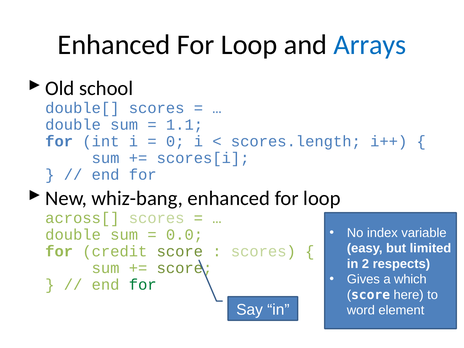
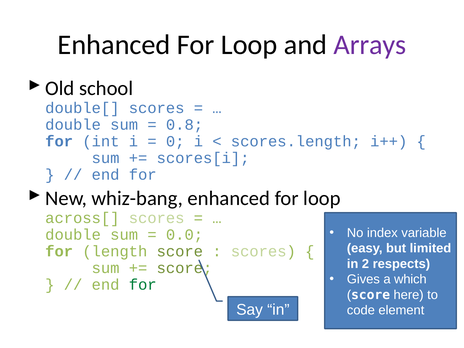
Arrays colour: blue -> purple (370, 45)
1.1: 1.1 -> 0.8 (185, 125)
credit: credit -> length (115, 251)
word: word -> code (361, 310)
